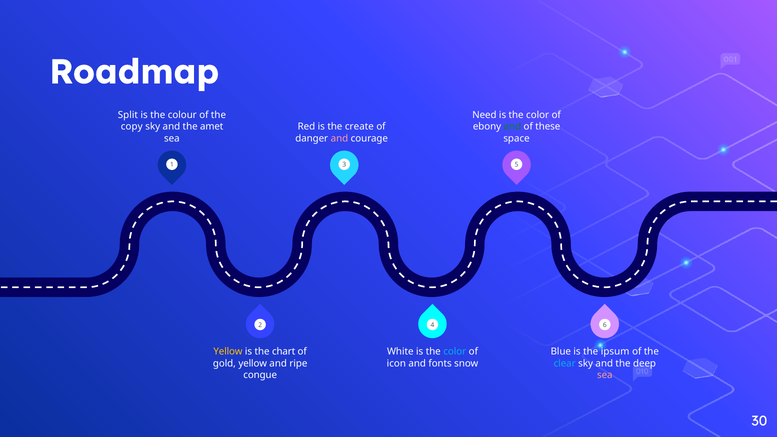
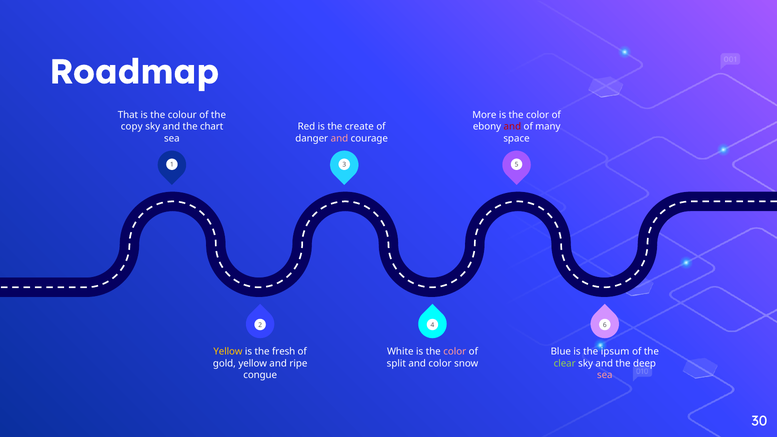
Split: Split -> That (128, 115)
Need: Need -> More (484, 115)
amet: amet -> chart (212, 127)
and colour: green -> red (512, 127)
these: these -> many (548, 127)
chart: chart -> fresh (284, 352)
color colour: light blue -> pink (455, 352)
icon: icon -> split (396, 363)
and fonts: fonts -> color (440, 363)
clear colour: light blue -> light green (565, 363)
